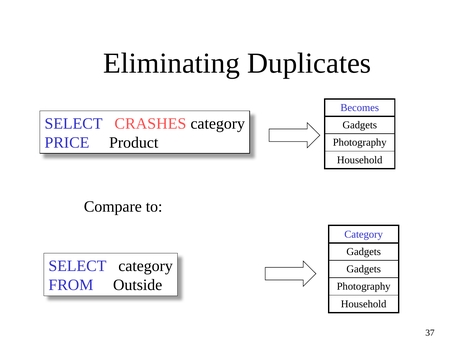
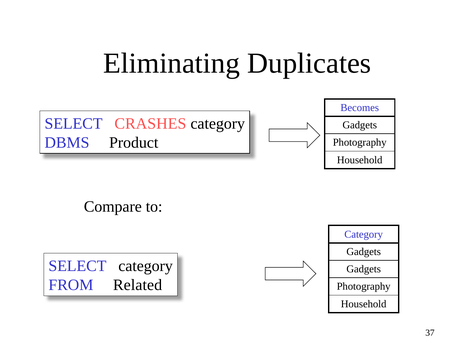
PRICE: PRICE -> DBMS (67, 143)
Outside: Outside -> Related (138, 285)
